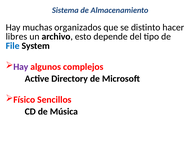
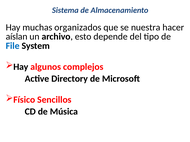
distinto: distinto -> nuestra (146, 27)
libres: libres -> aíslan (17, 37)
Hay colour: purple -> black (21, 67)
